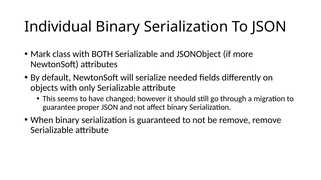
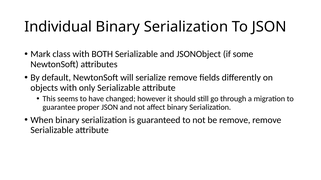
more: more -> some (243, 54)
serialize needed: needed -> remove (183, 78)
